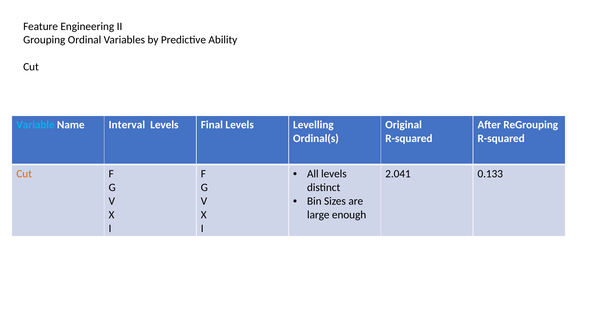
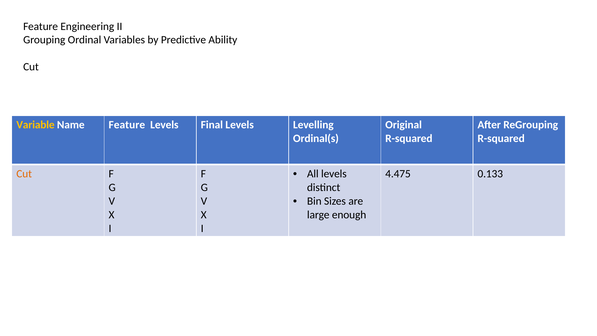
Variable colour: light blue -> yellow (35, 125)
Name Interval: Interval -> Feature (127, 125)
2.041: 2.041 -> 4.475 (398, 174)
